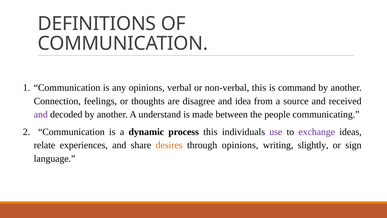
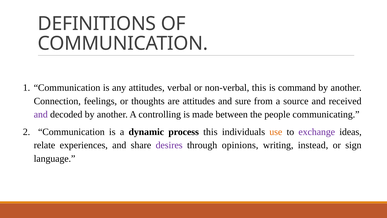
any opinions: opinions -> attitudes (147, 88)
are disagree: disagree -> attitudes (199, 101)
idea: idea -> sure (243, 101)
understand: understand -> controlling (160, 114)
use colour: purple -> orange (276, 132)
desires colour: orange -> purple (169, 145)
slightly: slightly -> instead (313, 145)
